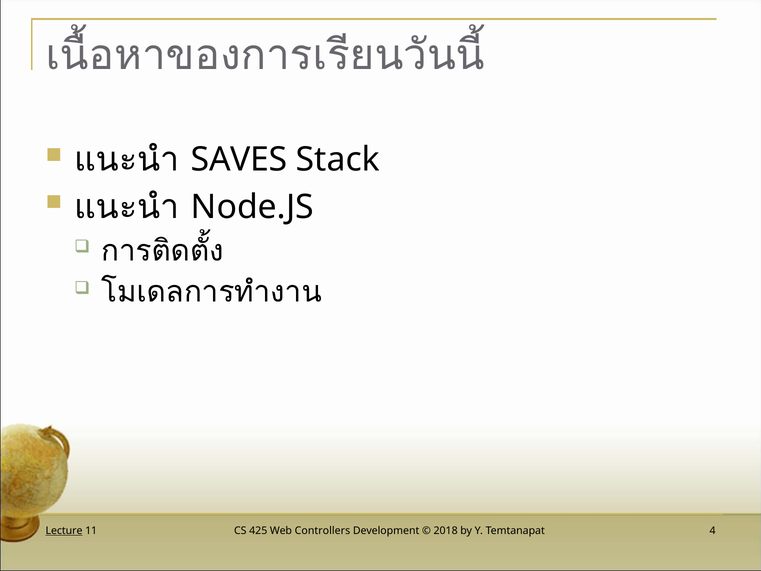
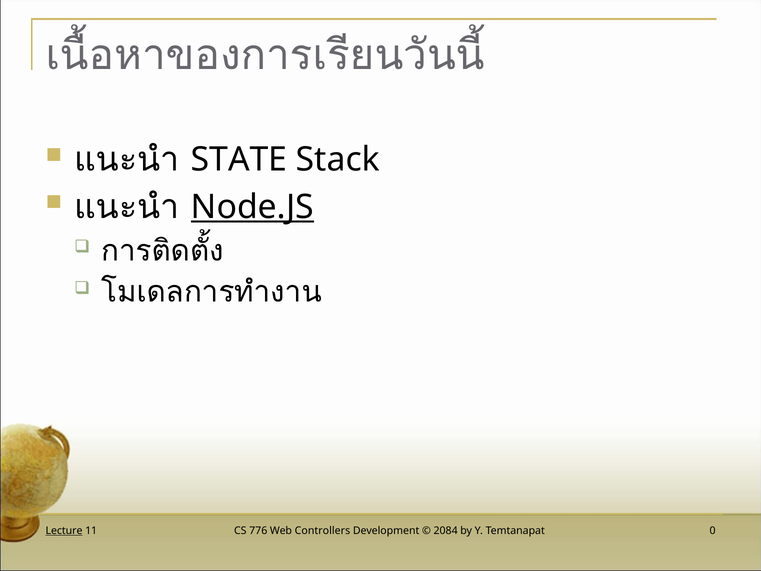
SAVES: SAVES -> STATE (239, 160)
Node.JS underline: none -> present (252, 207)
425: 425 -> 776 (258, 530)
2018: 2018 -> 2084 (446, 530)
4: 4 -> 0 (713, 530)
